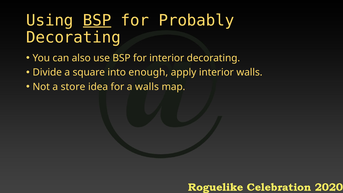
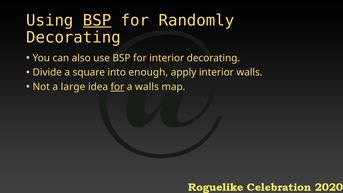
Probably: Probably -> Randomly (196, 20)
store: store -> large (73, 87)
for underline: none -> present (117, 87)
